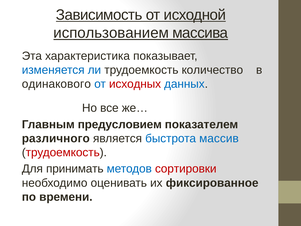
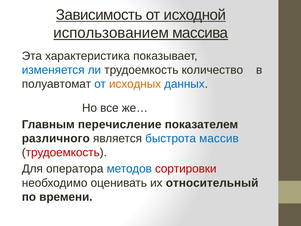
одинакового: одинакового -> полуавтомат (56, 84)
исходных colour: red -> orange (135, 84)
предусловием: предусловием -> перечисление (120, 124)
принимать: принимать -> оператора (75, 169)
фиксированное: фиксированное -> относительный (212, 183)
